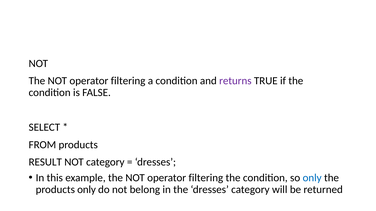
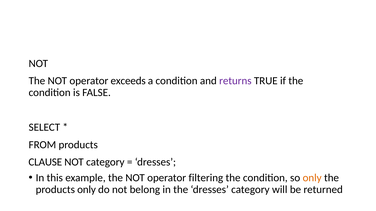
filtering: filtering -> exceeds (128, 81)
RESULT: RESULT -> CLAUSE (45, 162)
only colour: blue -> orange (312, 178)
